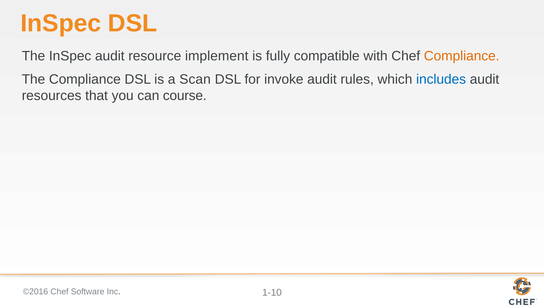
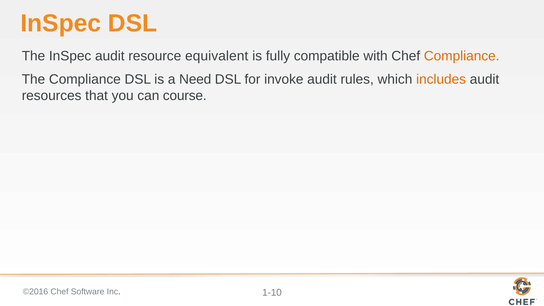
implement: implement -> equivalent (217, 56)
Scan: Scan -> Need (195, 79)
includes colour: blue -> orange (441, 79)
